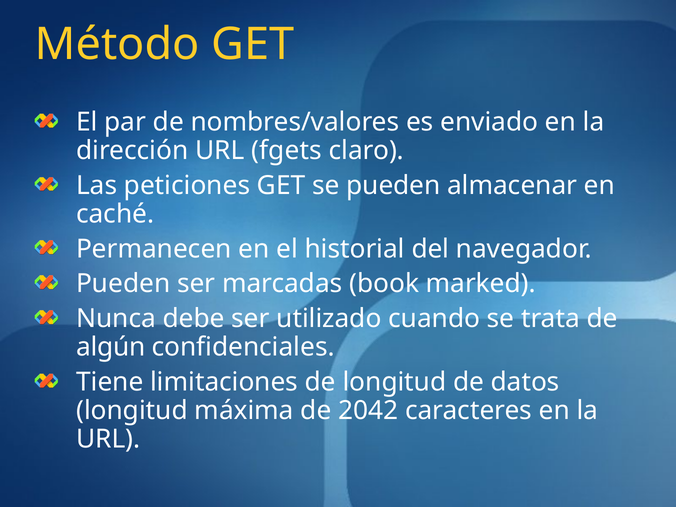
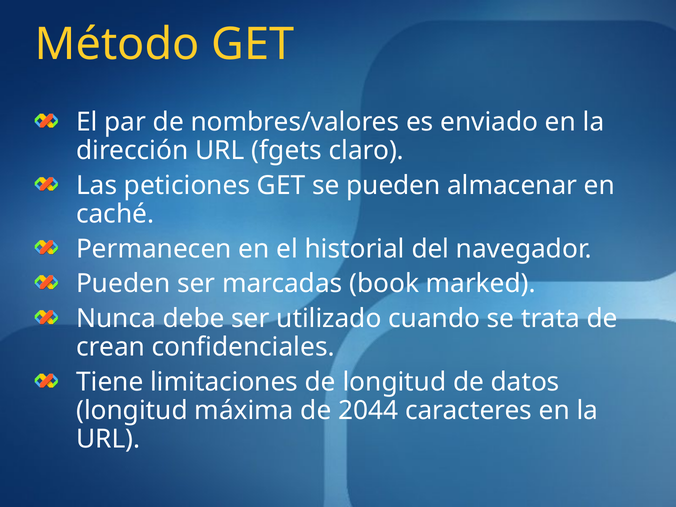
algún: algún -> crean (111, 347)
2042: 2042 -> 2044 (368, 411)
